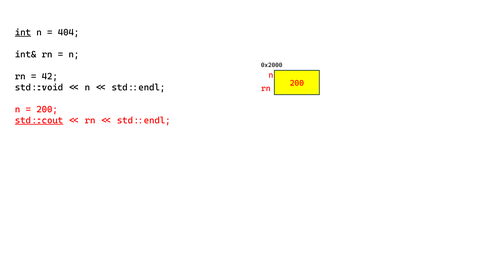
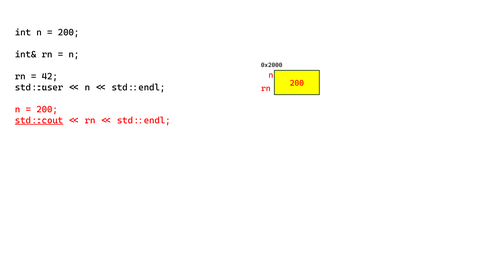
int underline: present -> none (23, 32)
404: 404 -> 200 (69, 32)
std::void: std::void -> std::user (39, 87)
